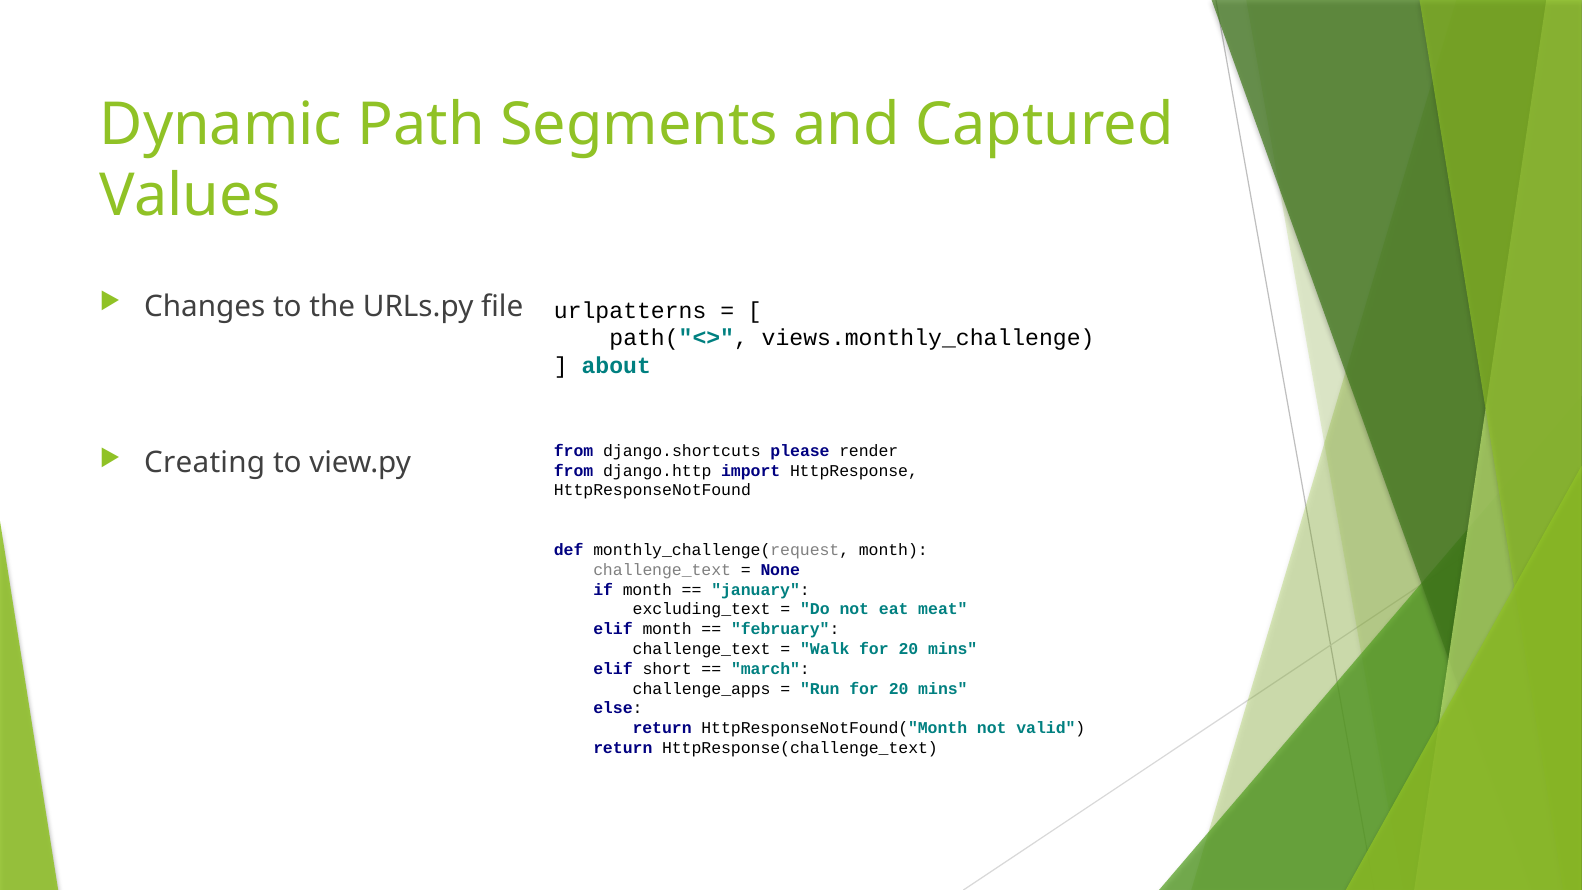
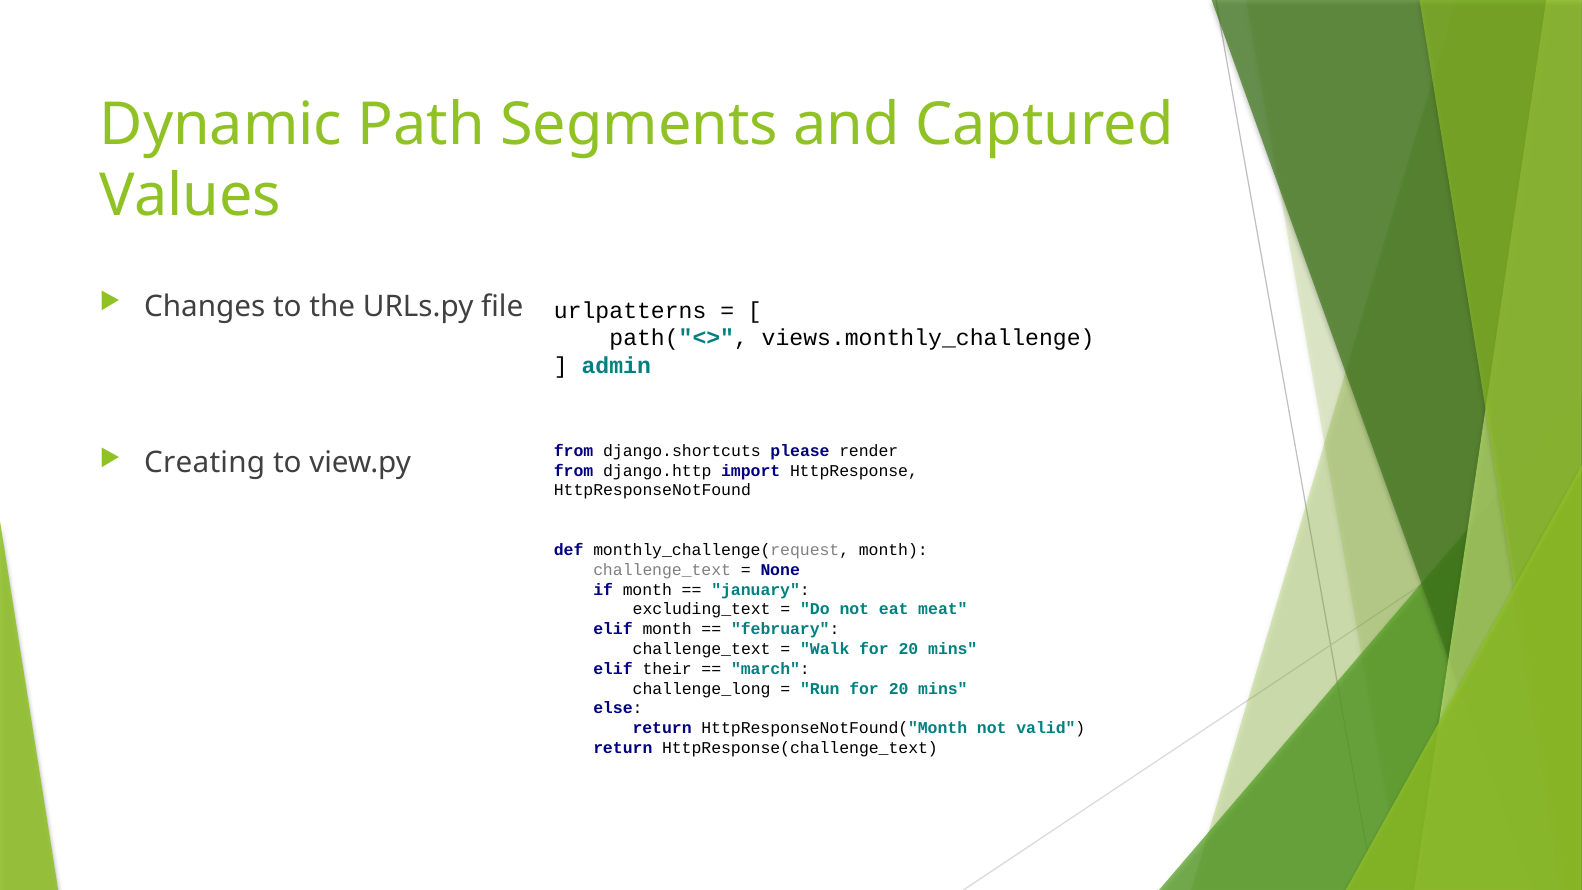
about: about -> admin (616, 366)
short: short -> their (667, 669)
challenge_apps: challenge_apps -> challenge_long (702, 689)
